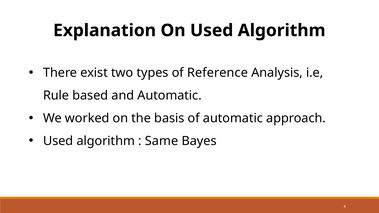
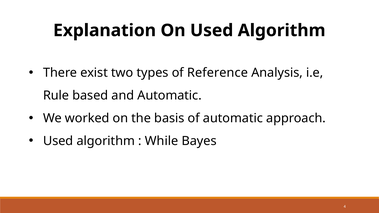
Same: Same -> While (162, 141)
